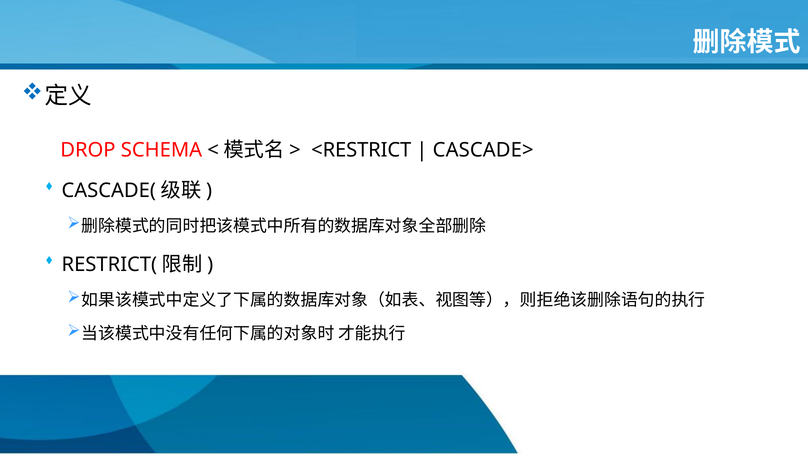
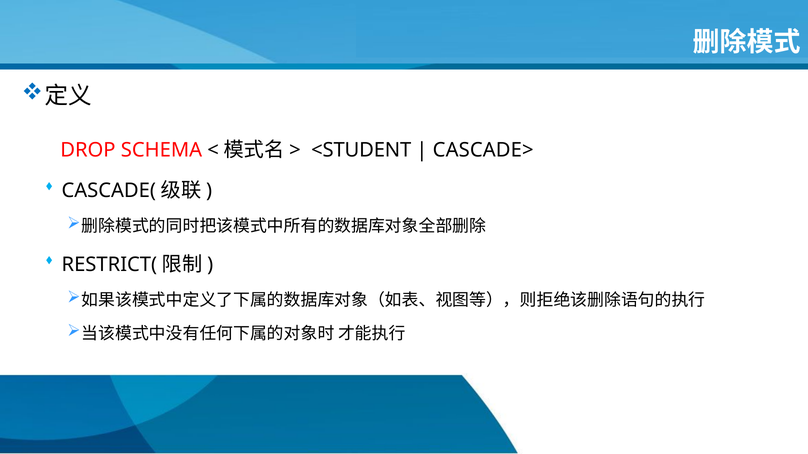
<RESTRICT: <RESTRICT -> <STUDENT (361, 150)
